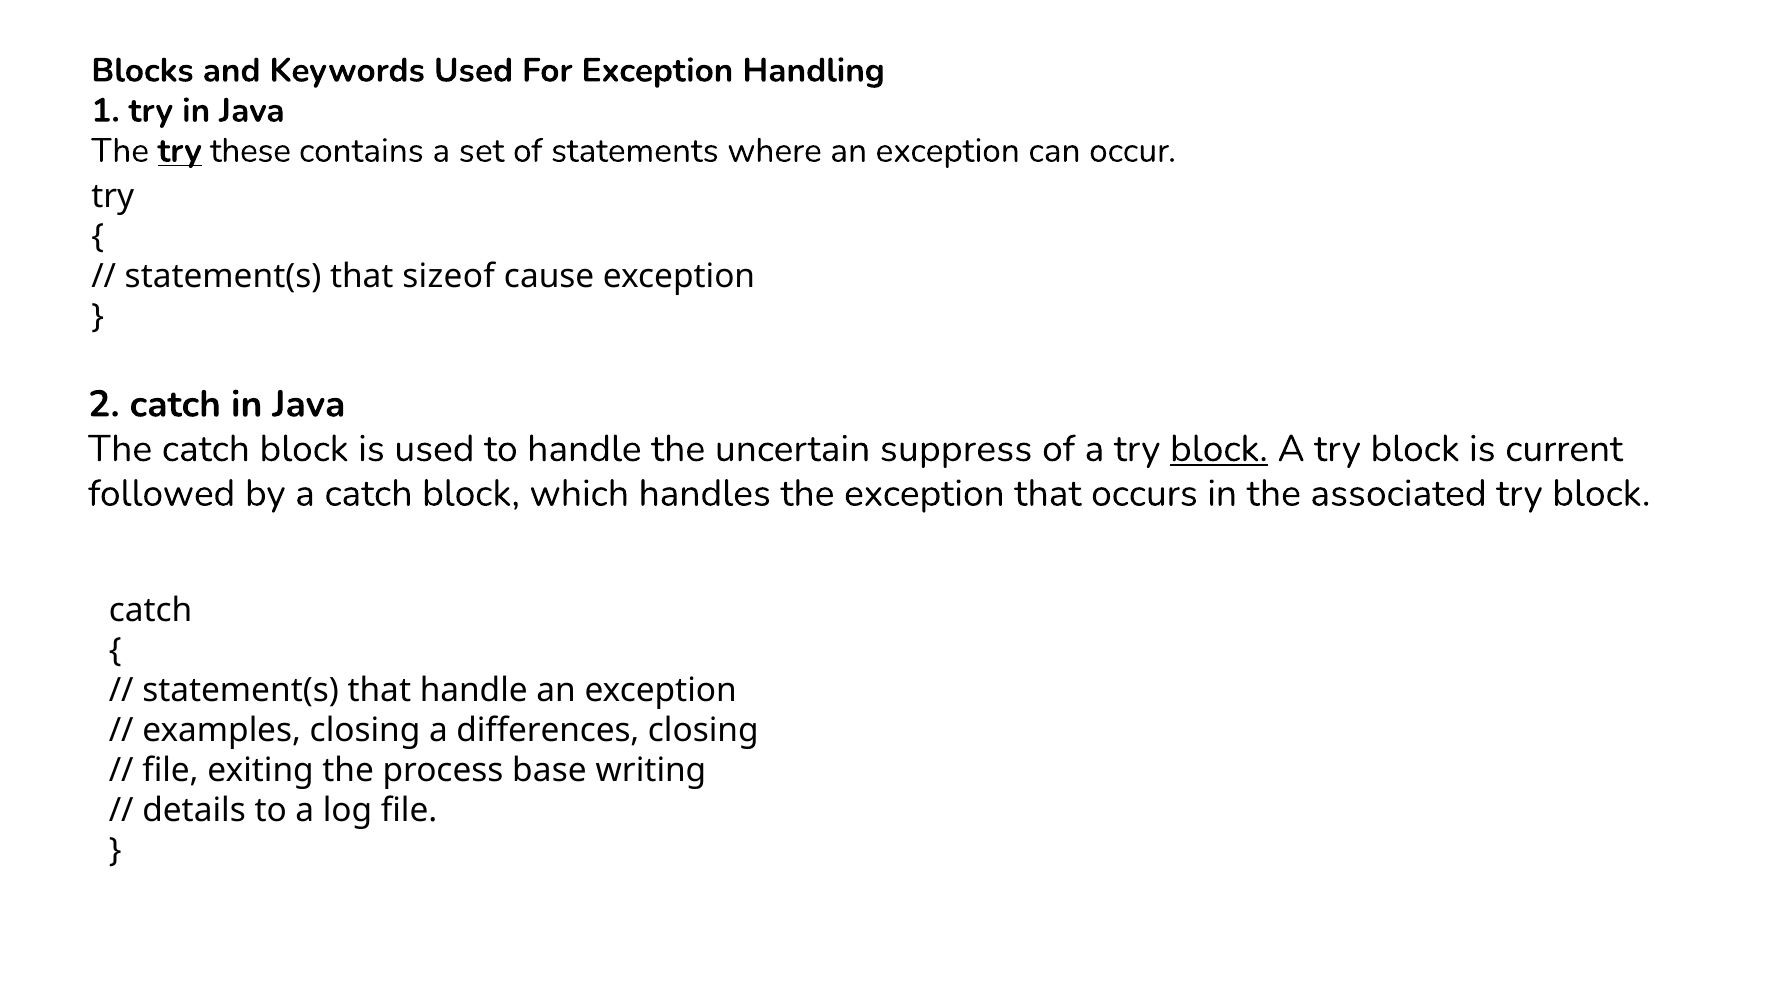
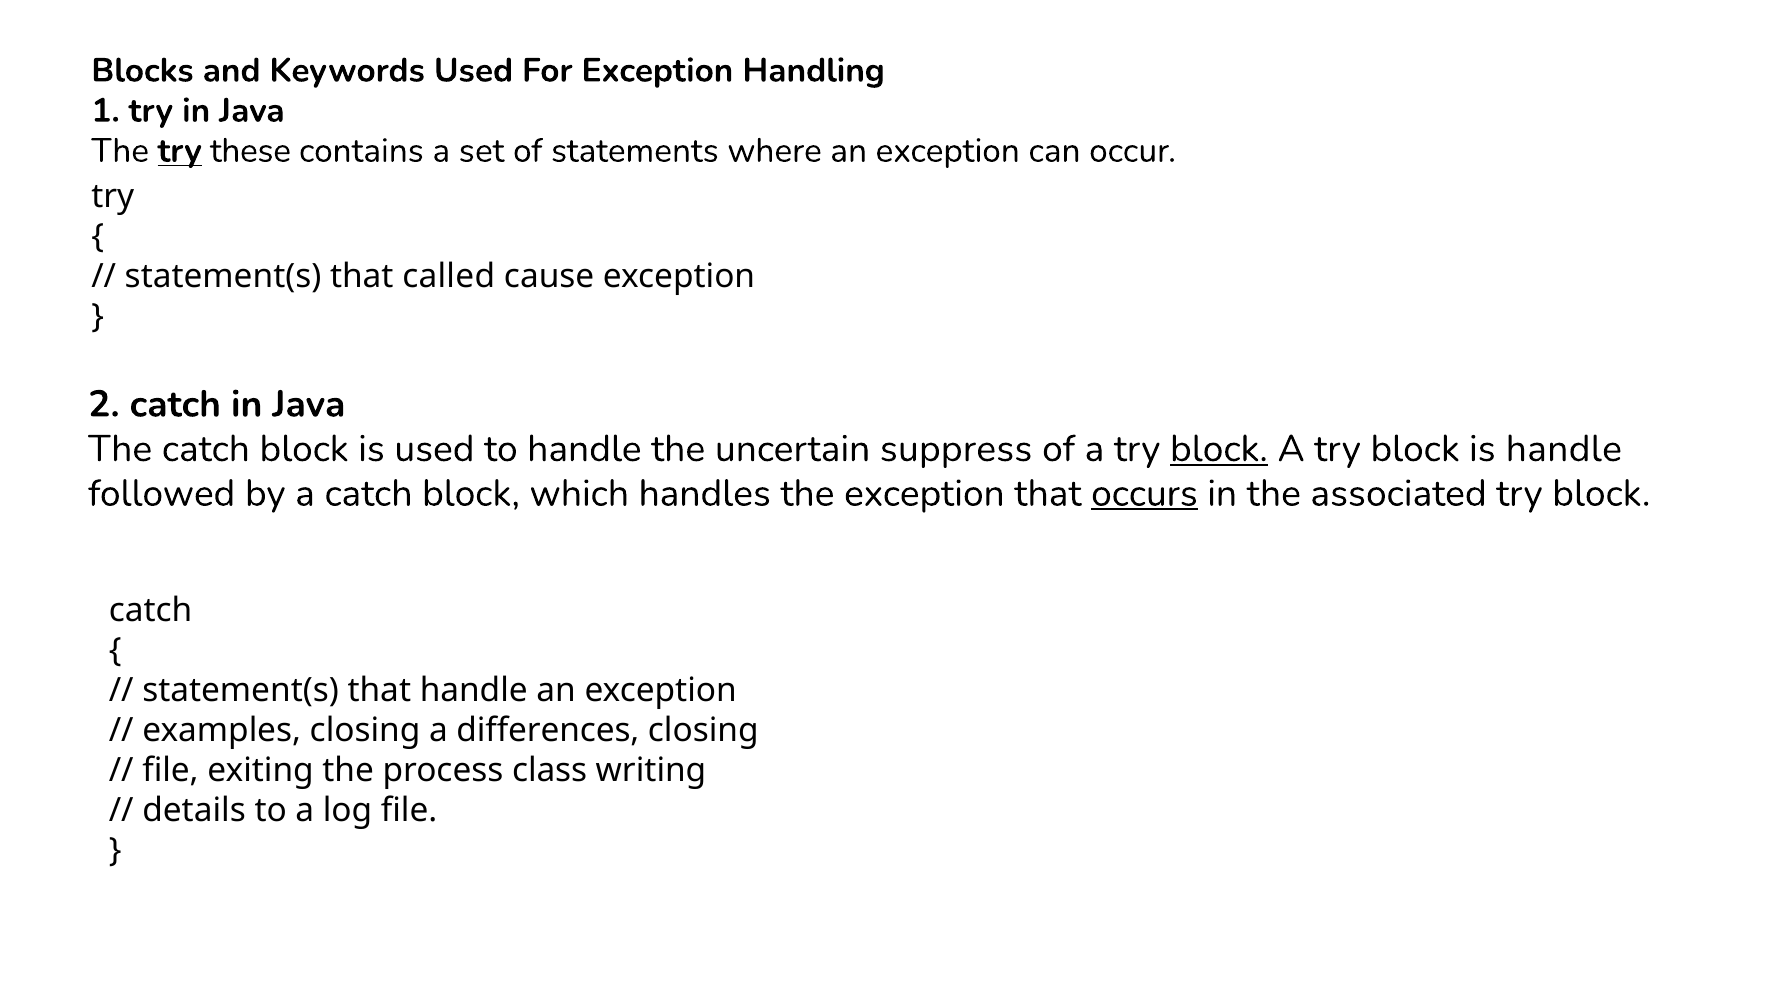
sizeof: sizeof -> called (449, 277)
is current: current -> handle (1564, 449)
occurs underline: none -> present (1144, 493)
base: base -> class (550, 771)
